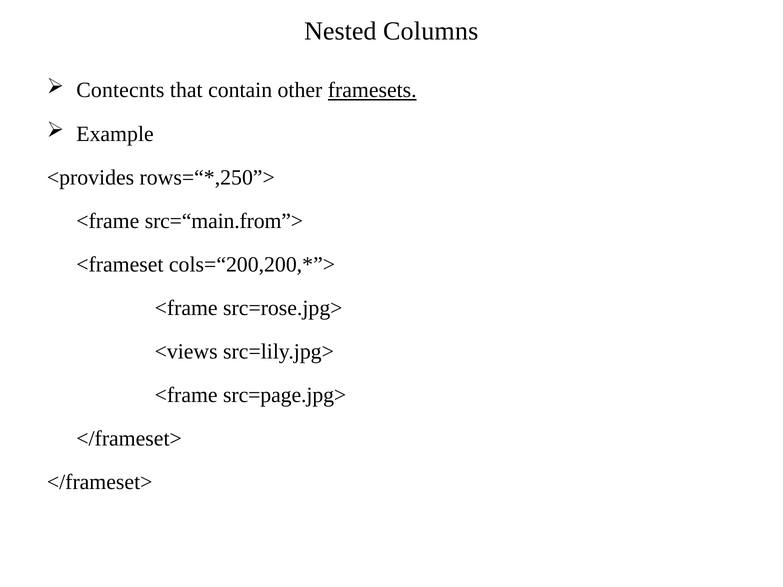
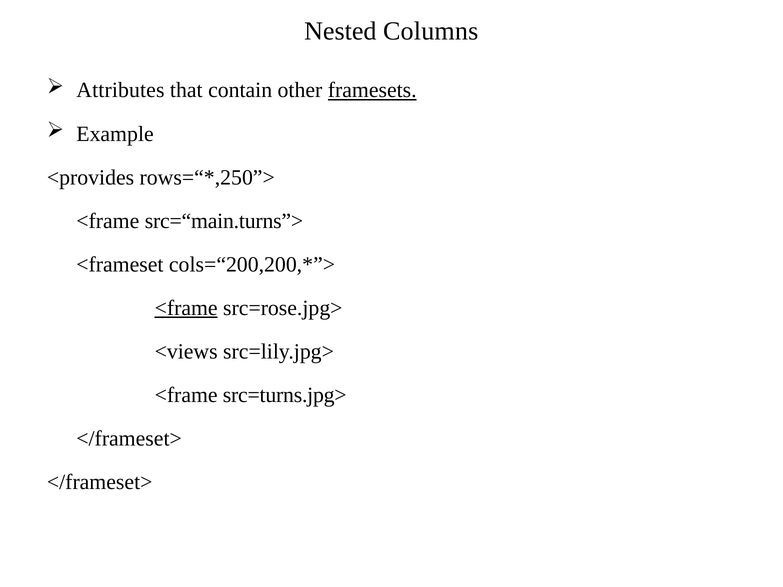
Contecnts: Contecnts -> Attributes (120, 90)
src=“main.from”>: src=“main.from”> -> src=“main.turns”> (224, 221)
<frame underline: none -> present (186, 308)
src=page.jpg>: src=page.jpg> -> src=turns.jpg> (285, 395)
